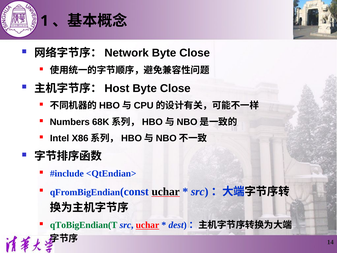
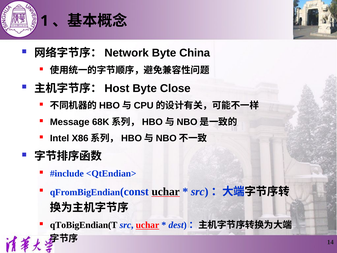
Close: Close -> China (195, 53)
Numbers: Numbers -> Message (70, 122)
qToBigEndian(T colour: green -> black (84, 225)
